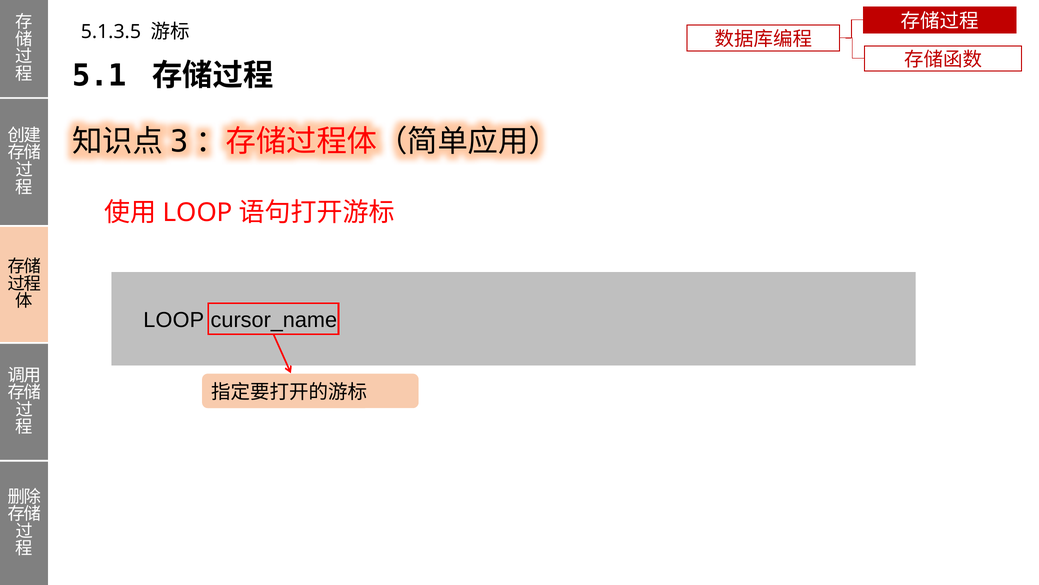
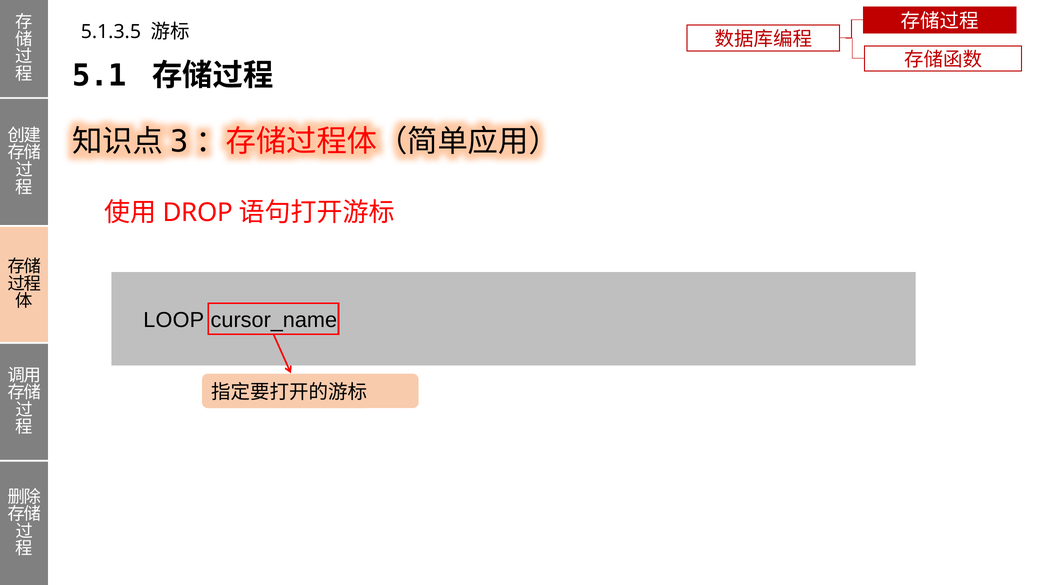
LOOP: LOOP -> DROP (198, 212)
